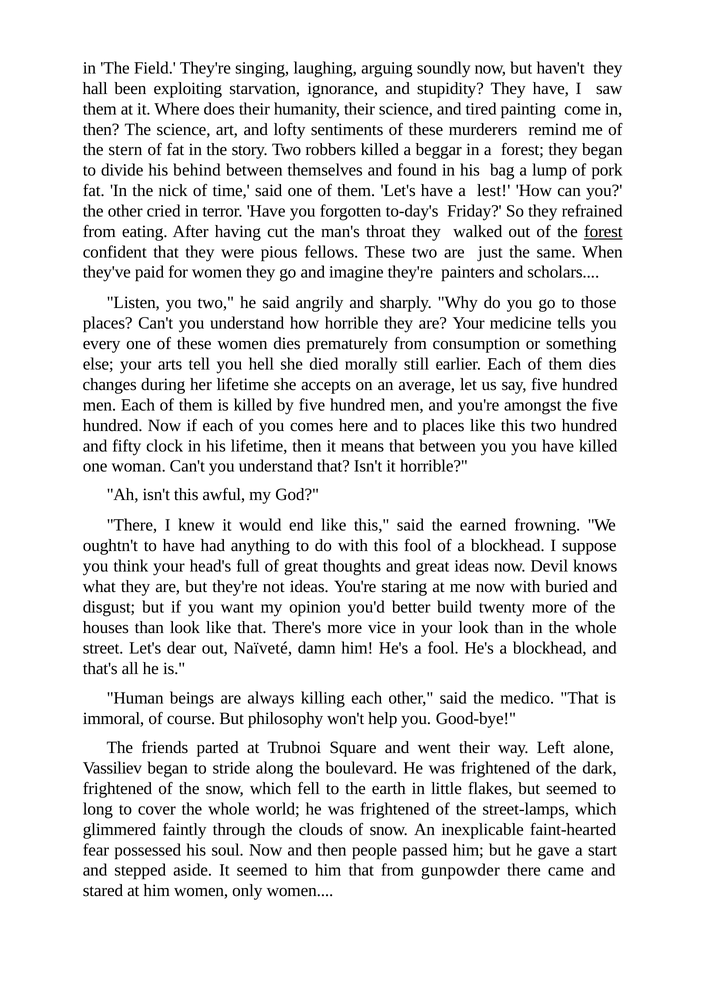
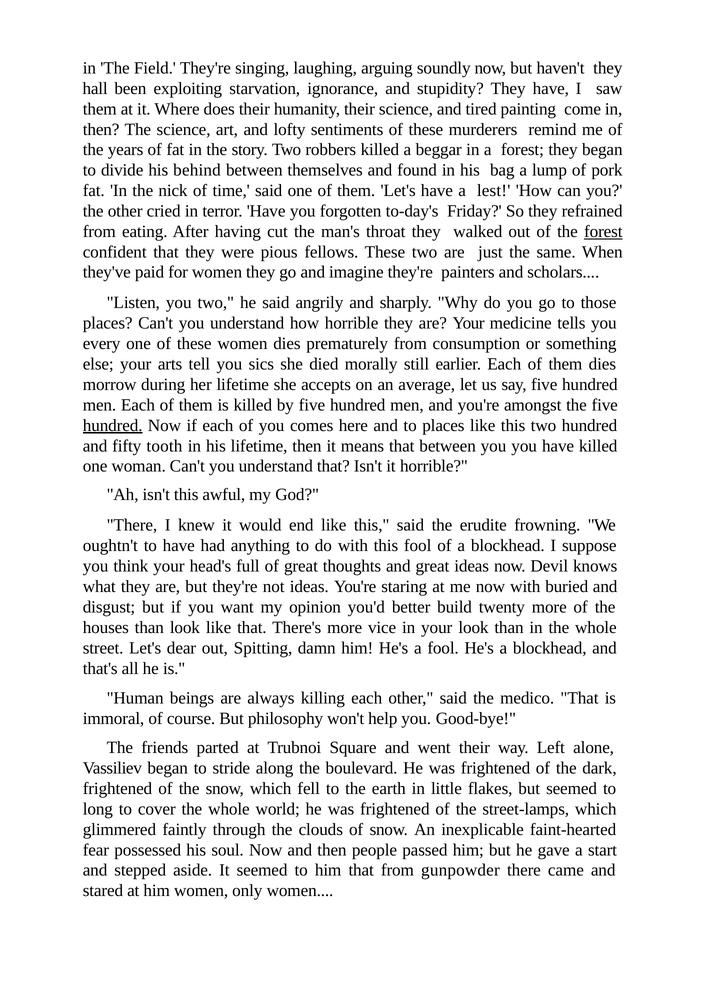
stern: stern -> years (126, 150)
hell: hell -> sics (261, 364)
changes: changes -> morrow (110, 384)
hundred underline: none -> present (113, 425)
clock: clock -> tooth (164, 446)
earned: earned -> erudite (483, 525)
Naïveté: Naïveté -> Spitting (263, 647)
